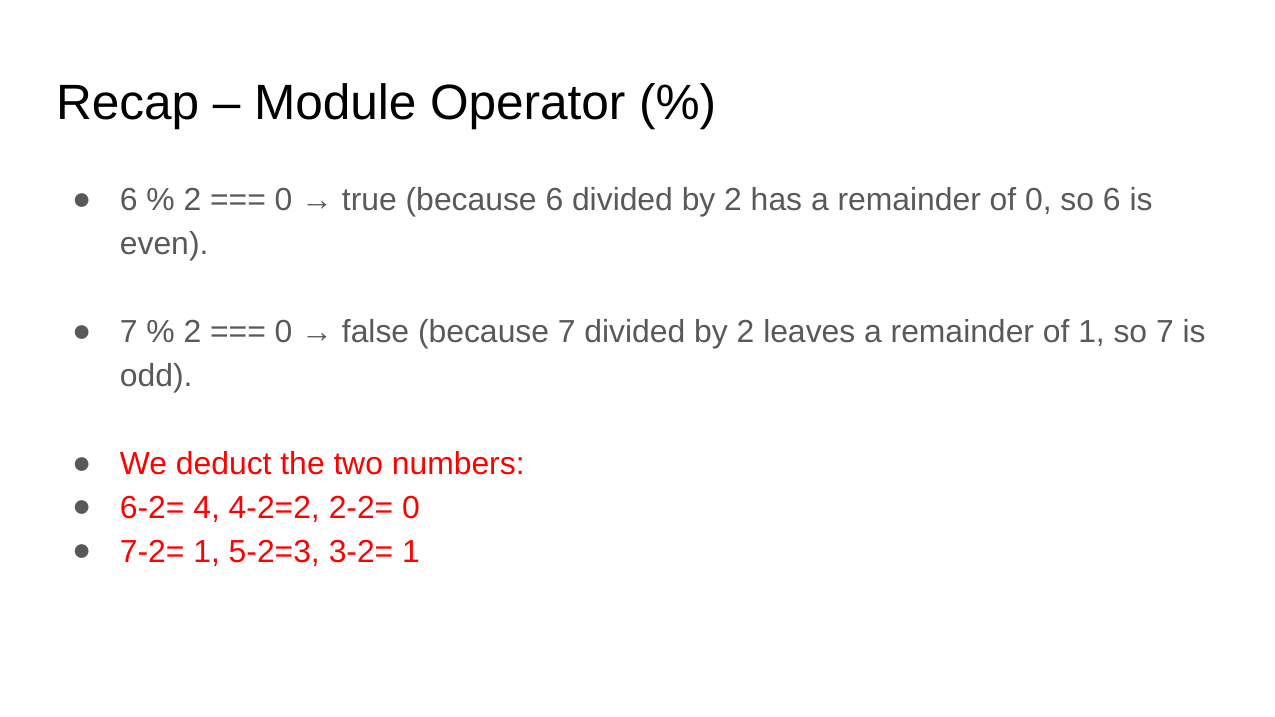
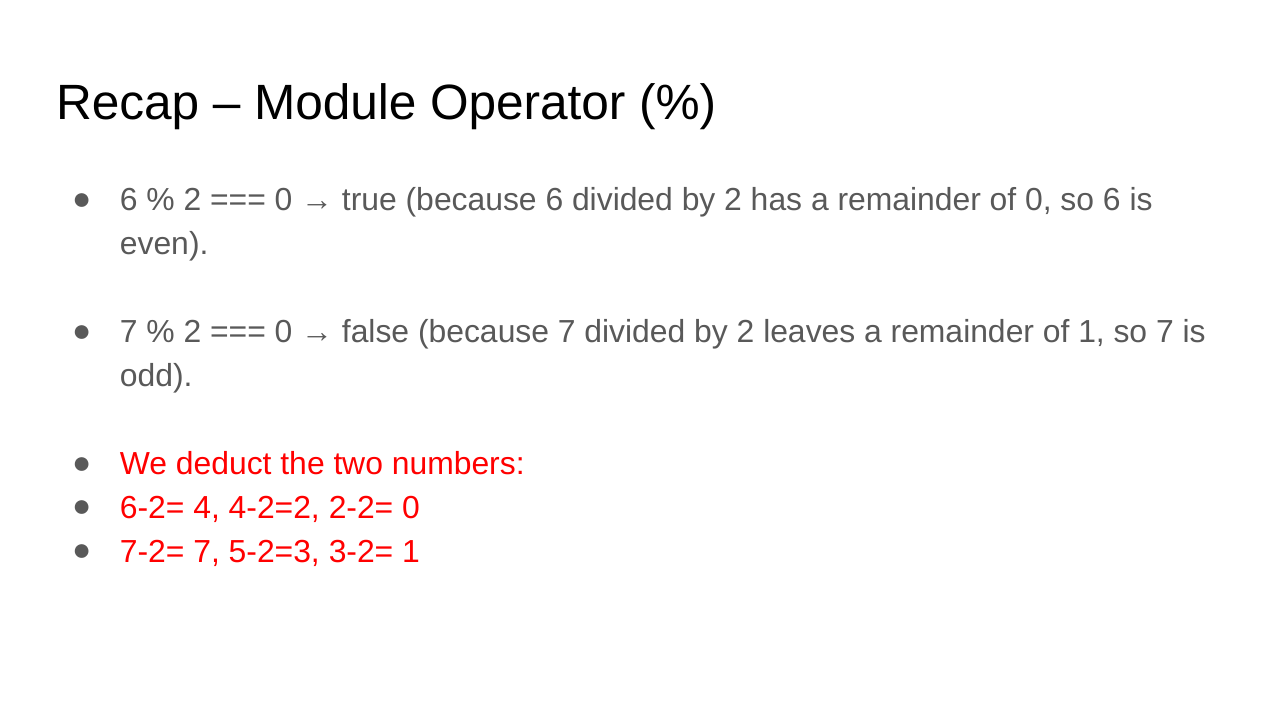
7-2= 1: 1 -> 7 (207, 552)
